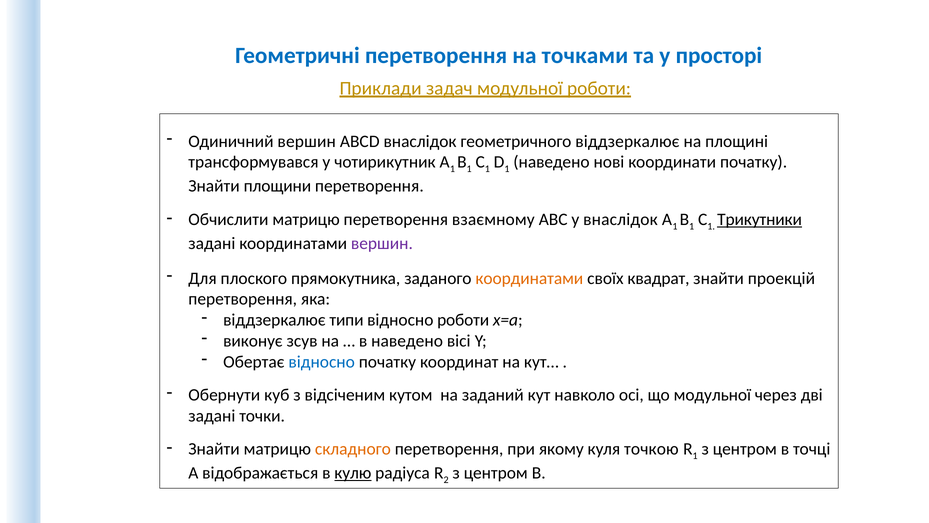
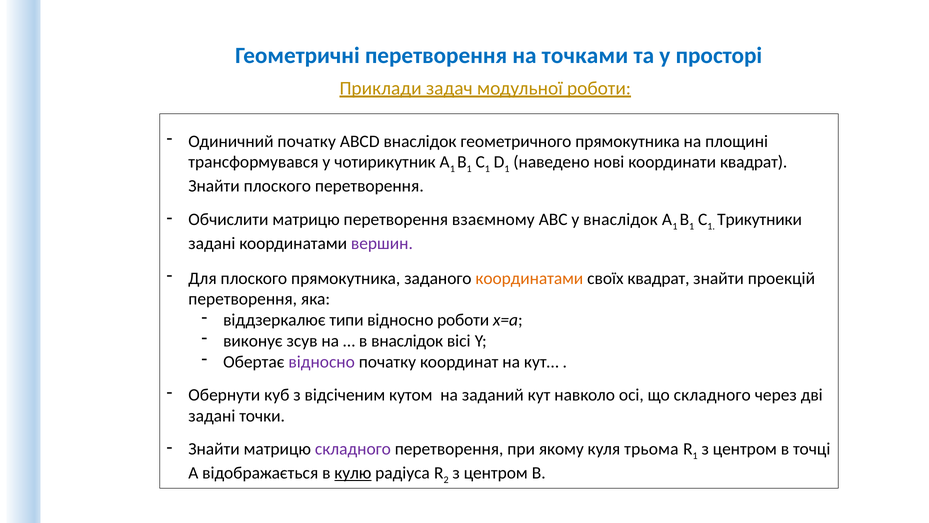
Одиничний вершин: вершин -> початку (307, 141)
геометричного віддзеркалює: віддзеркалює -> прямокутника (628, 141)
координати початку: початку -> квадрат (754, 162)
Знайти площини: площини -> плоского (277, 186)
Трикутники underline: present -> none (760, 219)
в наведено: наведено -> внаслідок (407, 341)
відносно colour: blue -> purple (322, 362)
що модульної: модульної -> складного (712, 395)
складного colour: orange -> purple (353, 449)
точкою: точкою -> трьома (651, 449)
